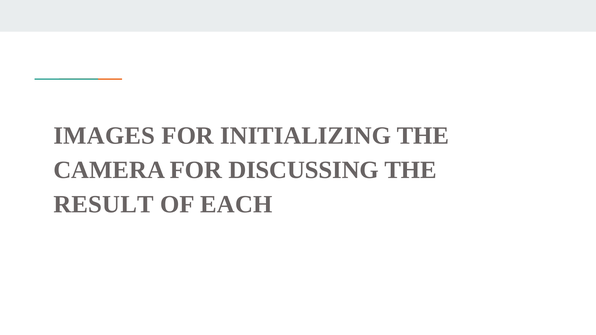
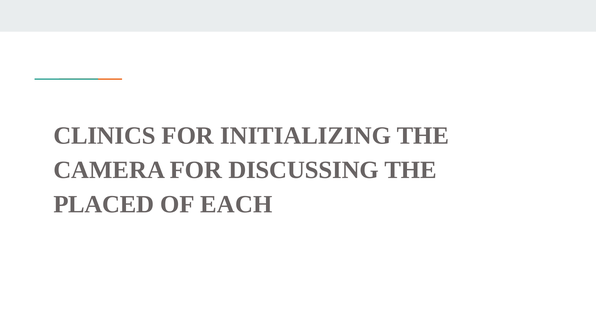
IMAGES: IMAGES -> CLINICS (104, 136)
RESULT: RESULT -> PLACED (104, 204)
